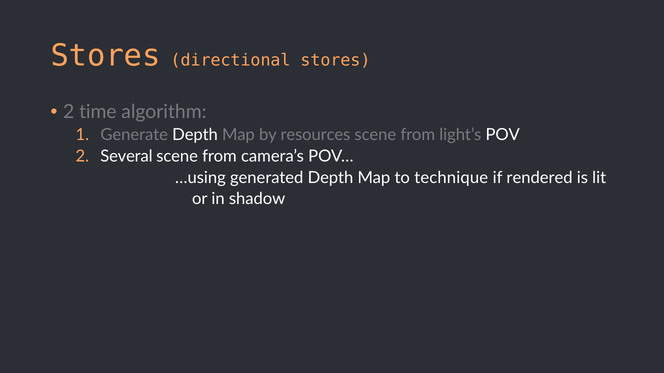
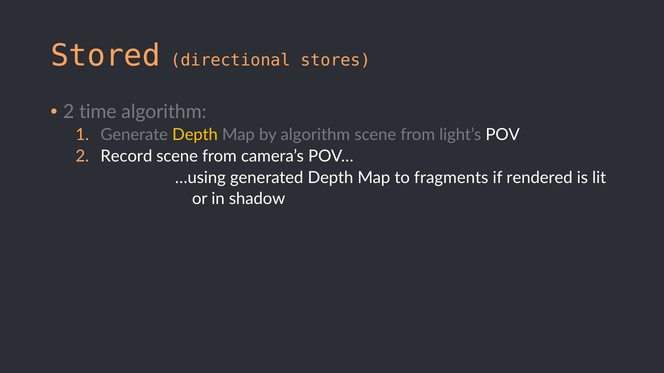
Stores: Stores -> Stored (106, 56)
Depth colour: white -> yellow (195, 135)
by resources: resources -> algorithm (315, 135)
Several: Several -> Record (126, 157)
technique: technique -> fragments (451, 178)
